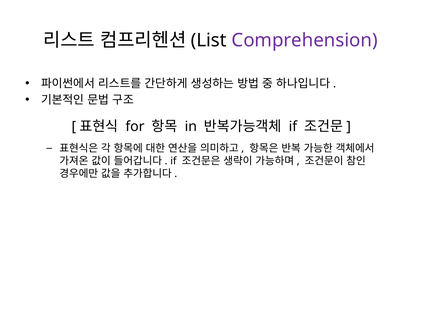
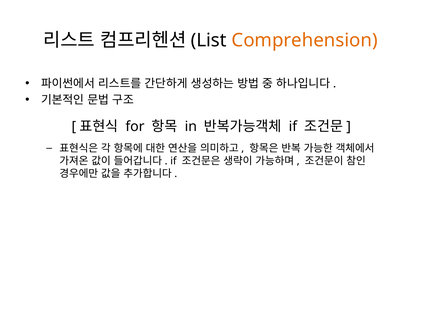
Comprehension colour: purple -> orange (305, 40)
